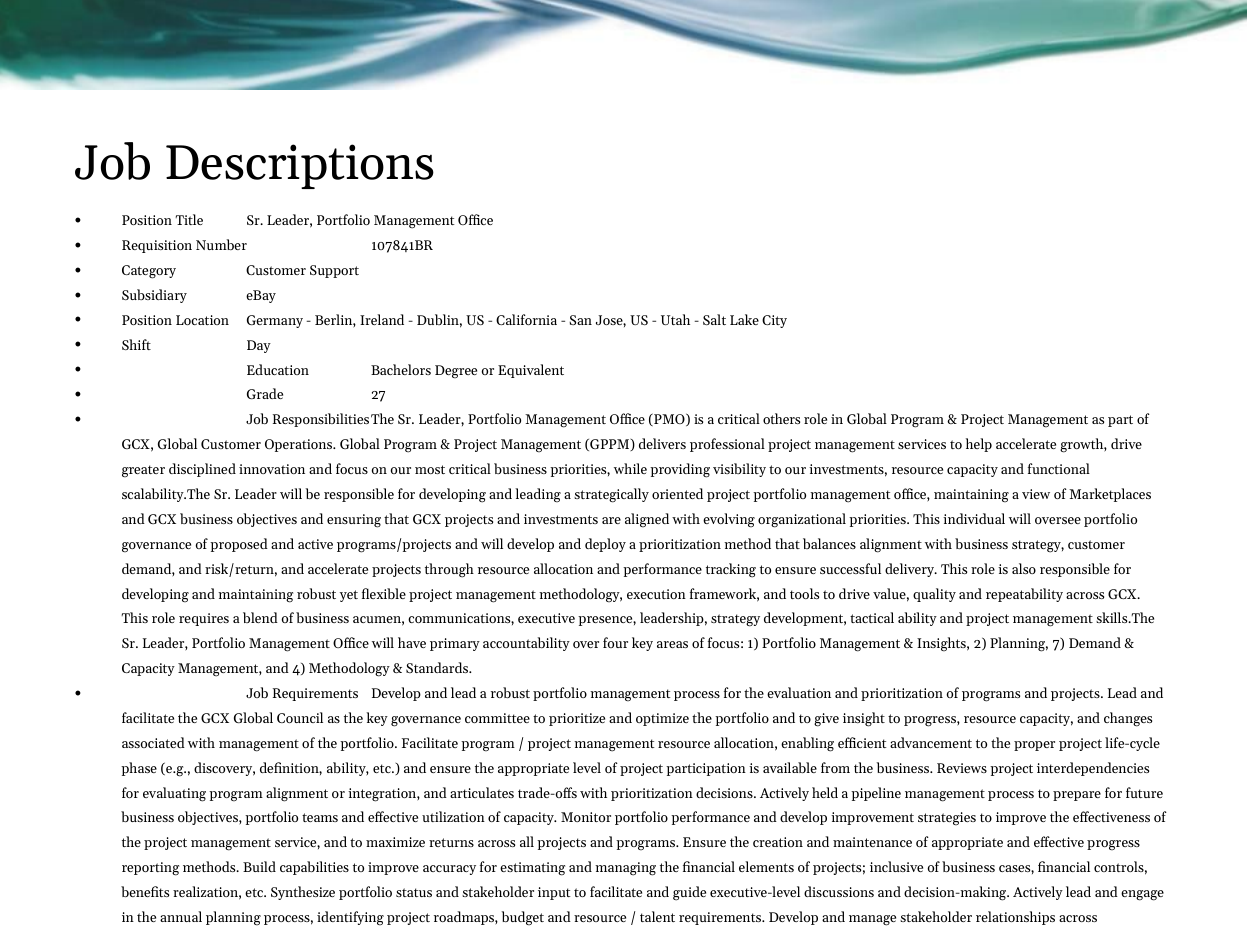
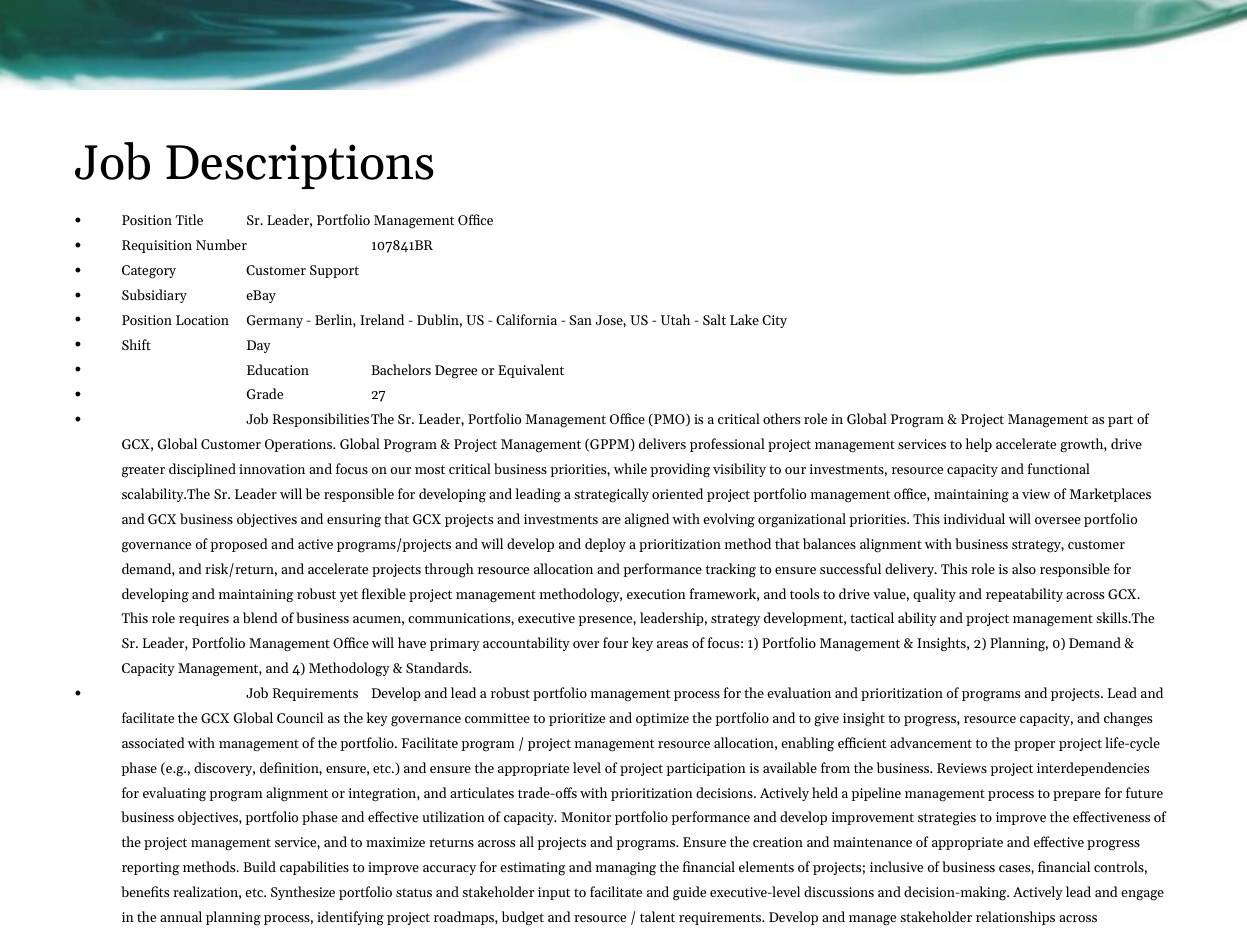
7: 7 -> 0 (1059, 644)
definition ability: ability -> ensure (348, 769)
portfolio teams: teams -> phase (320, 819)
